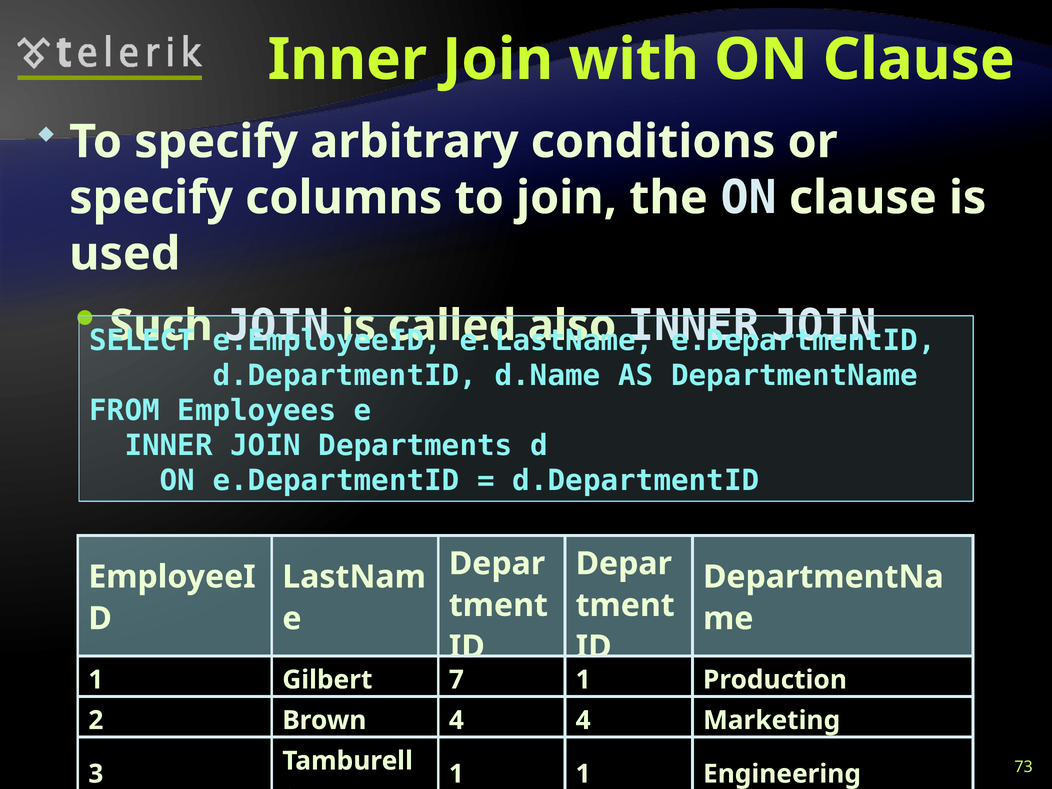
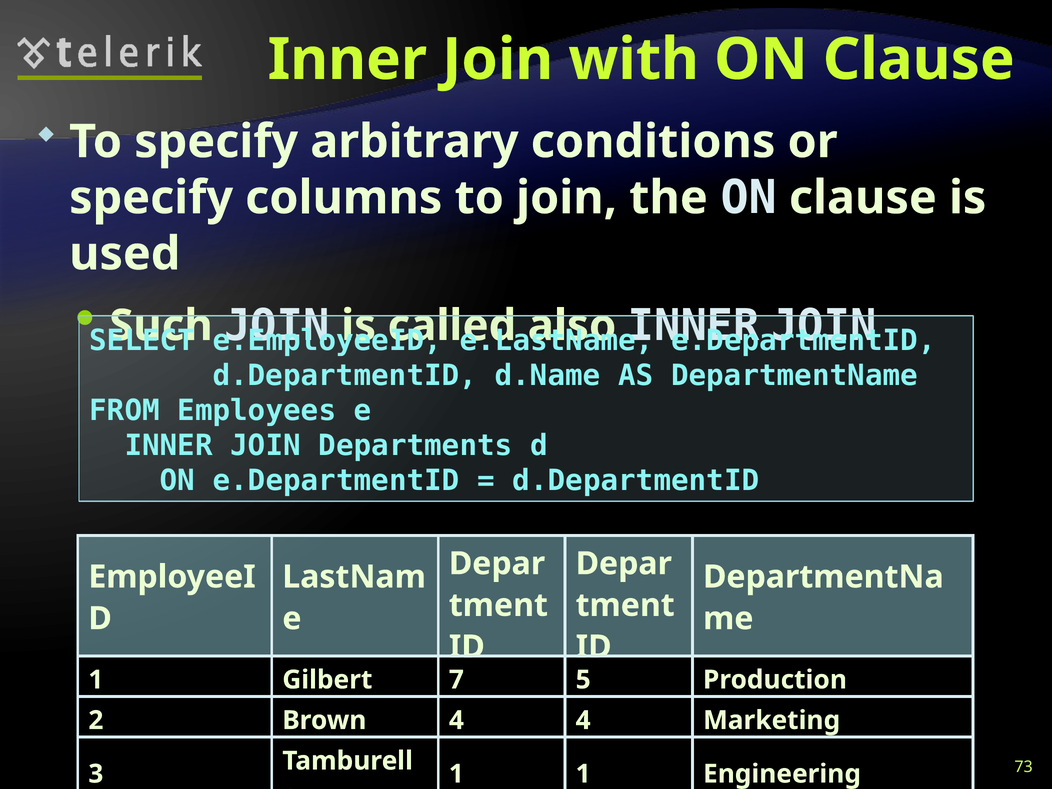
7 1: 1 -> 5 (583, 680)
